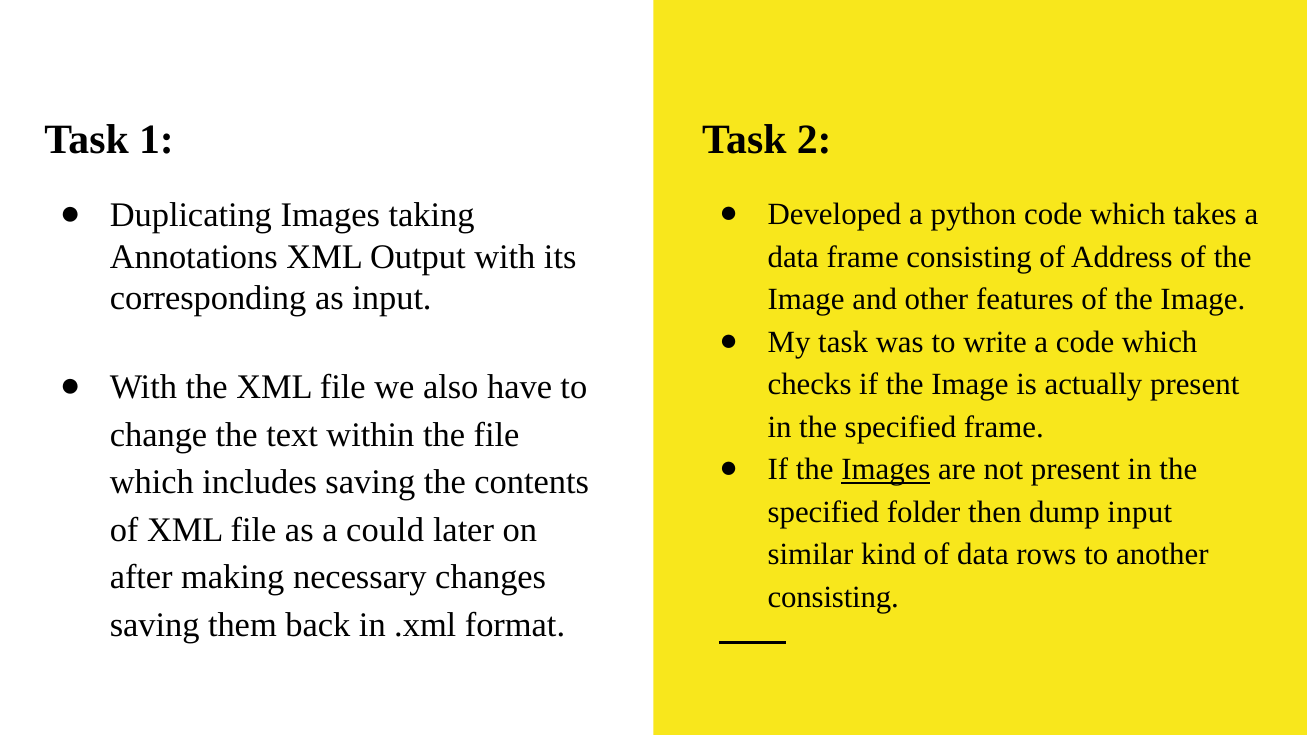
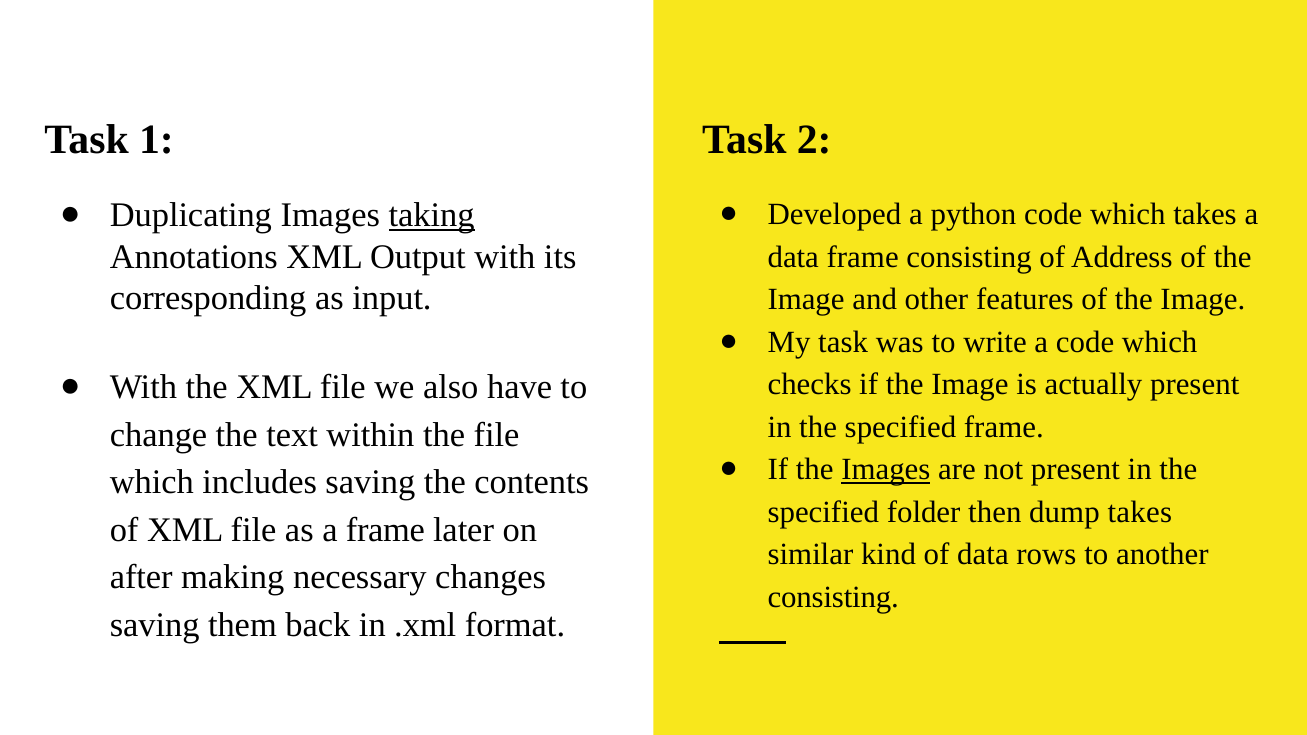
taking underline: none -> present (432, 216)
dump input: input -> takes (1140, 512)
a could: could -> frame (385, 530)
